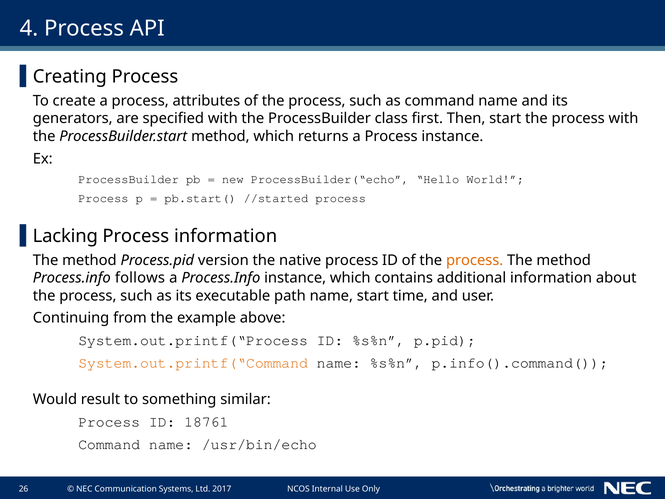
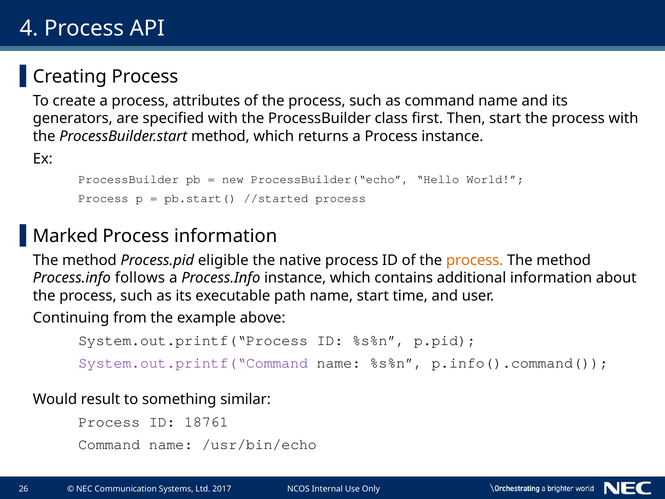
Lacking: Lacking -> Marked (65, 236)
version: version -> eligible (223, 260)
System.out.printf(“Command colour: orange -> purple (193, 363)
